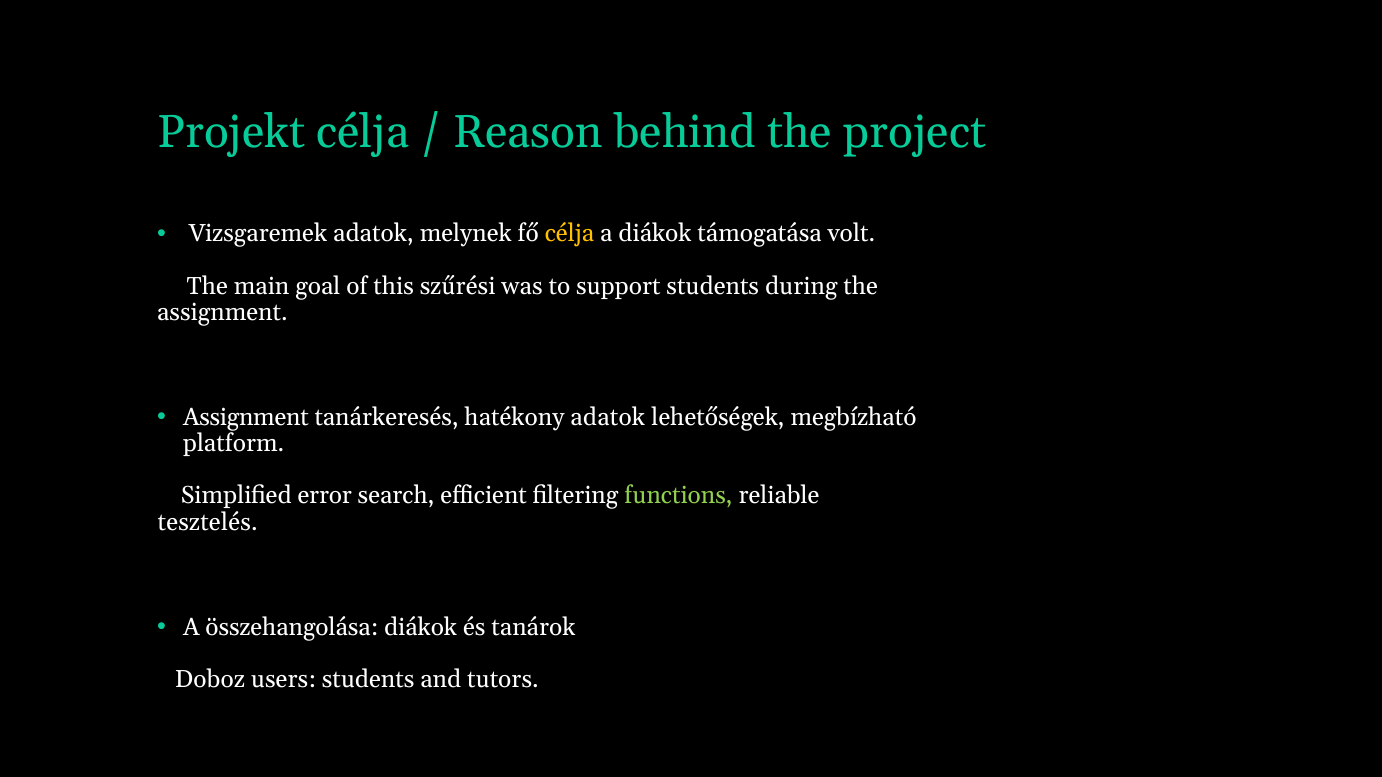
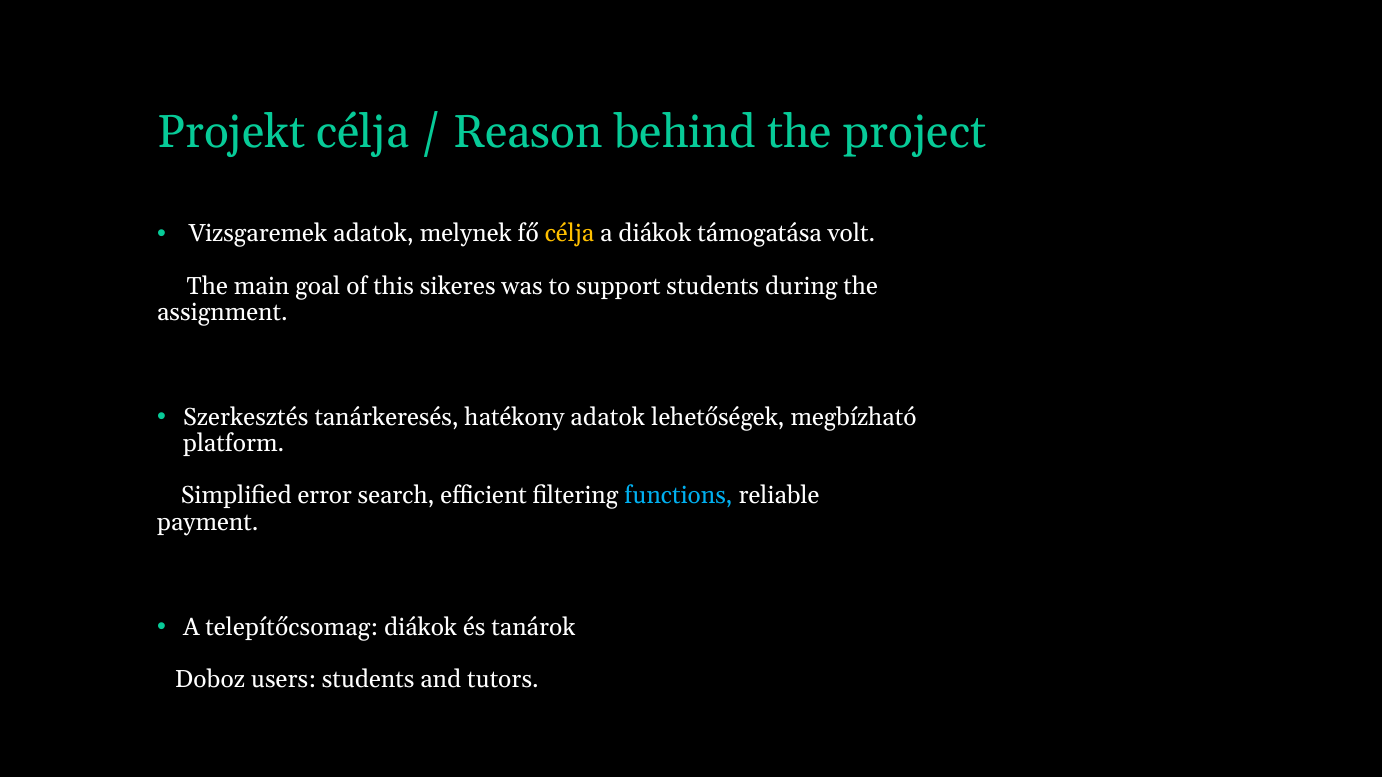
szűrési: szűrési -> sikeres (458, 286)
Assignment: Assignment -> Szerkesztés (246, 417)
functions colour: light green -> light blue (678, 496)
tesztelés: tesztelés -> payment (208, 523)
összehangolása: összehangolása -> telepítőcsomag (292, 627)
